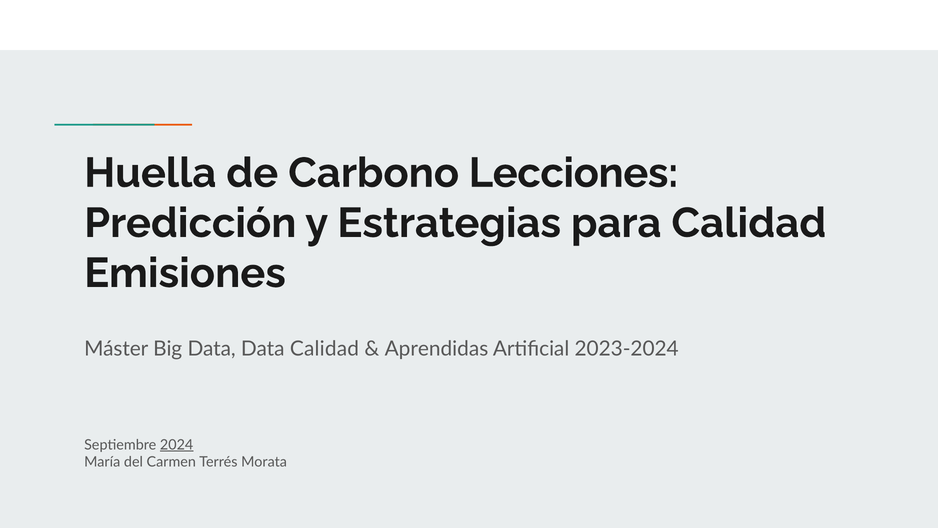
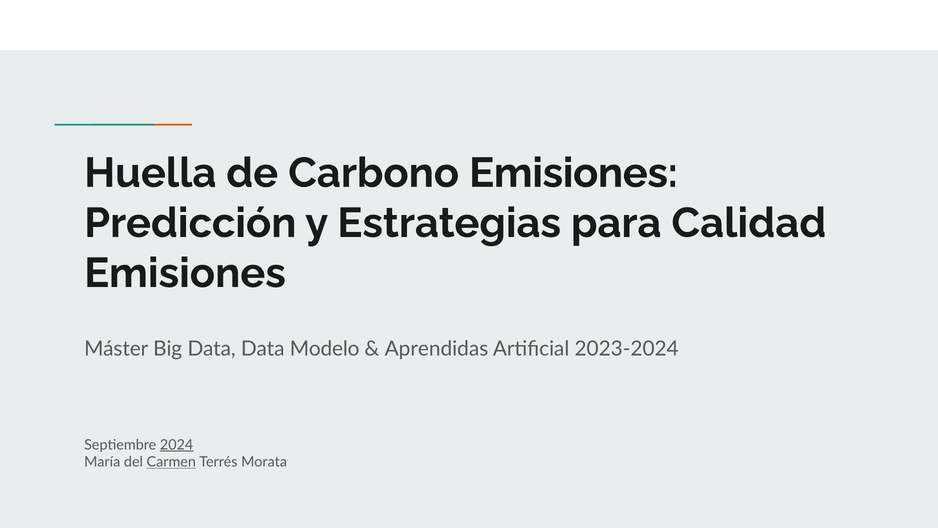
Carbono Lecciones: Lecciones -> Emisiones (574, 173)
Data Calidad: Calidad -> Modelo (325, 349)
Carmen underline: none -> present (171, 462)
